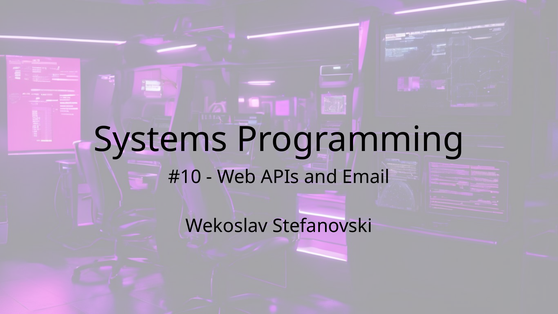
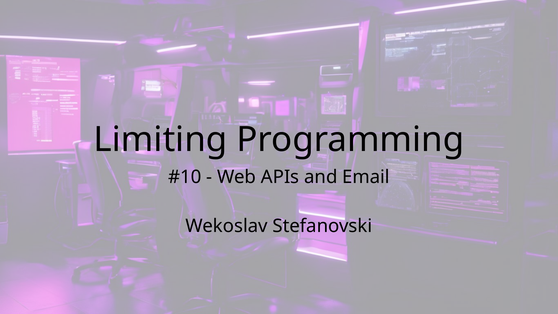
Systems: Systems -> Limiting (161, 139)
